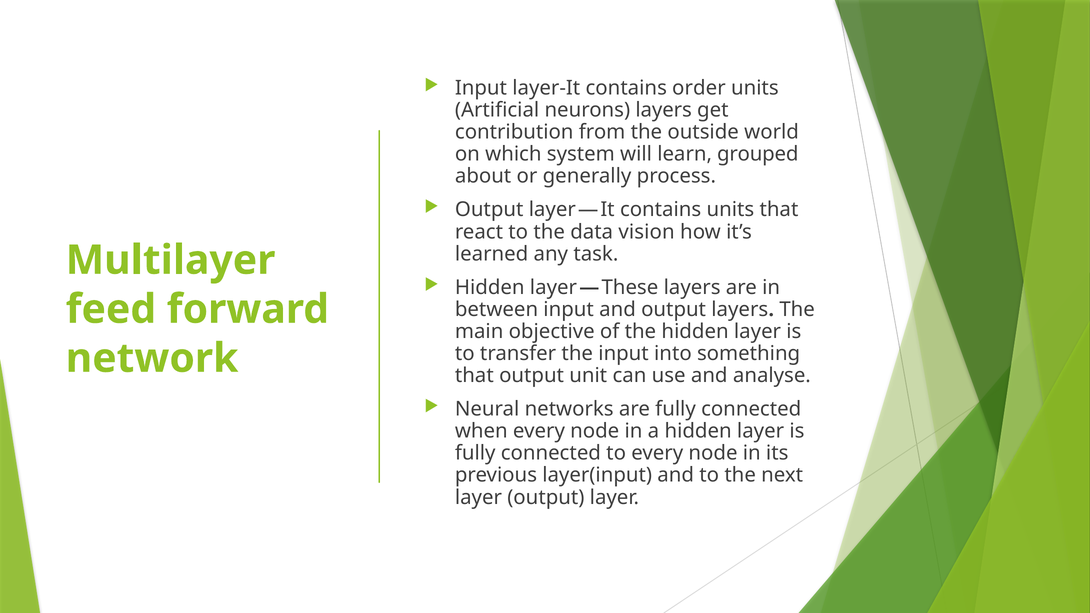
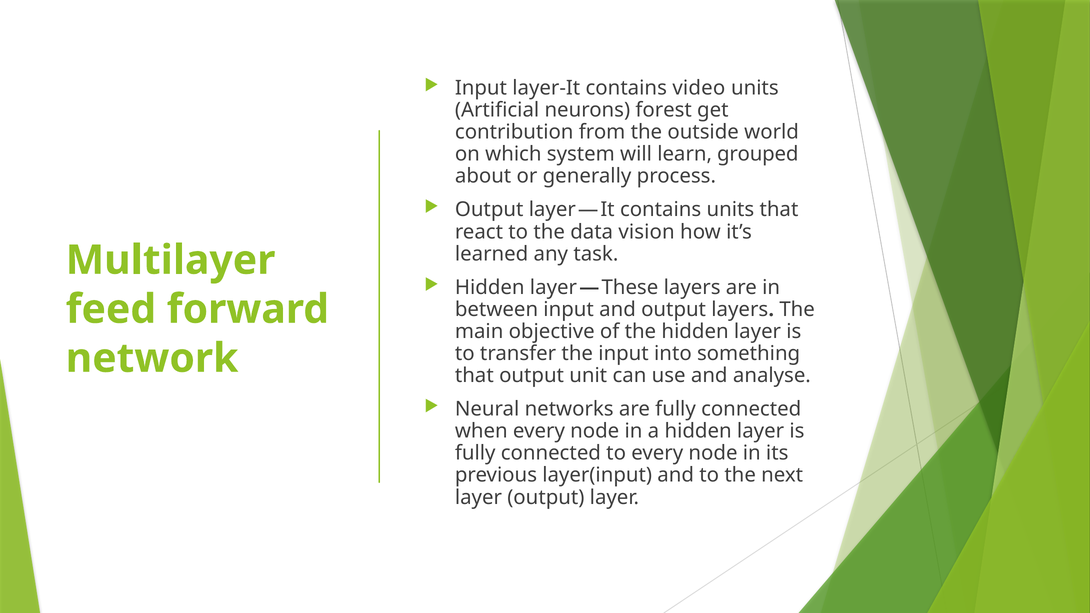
order: order -> video (699, 88)
neurons layers: layers -> forest (664, 110)
